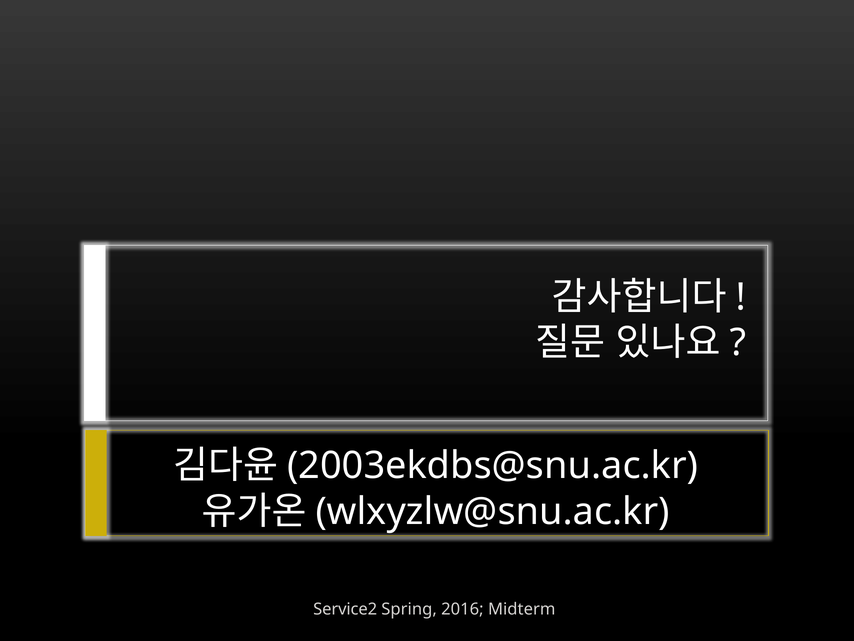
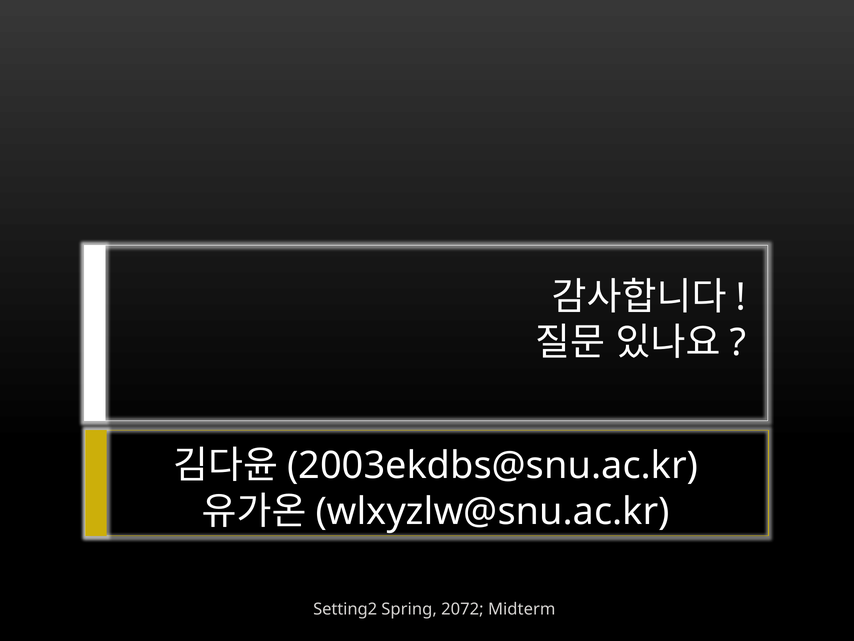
Service2: Service2 -> Setting2 (345, 609)
2016: 2016 -> 2072 (462, 609)
